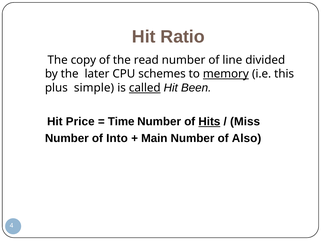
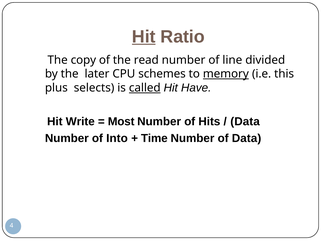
Hit underline: none -> present (144, 37)
simple: simple -> selects (94, 88)
Been: Been -> Have (196, 88)
Price: Price -> Write (80, 122)
Time: Time -> Most (121, 122)
Hits underline: present -> none (209, 122)
Miss: Miss -> Data (245, 122)
Main: Main -> Time (154, 138)
of Also: Also -> Data (247, 138)
